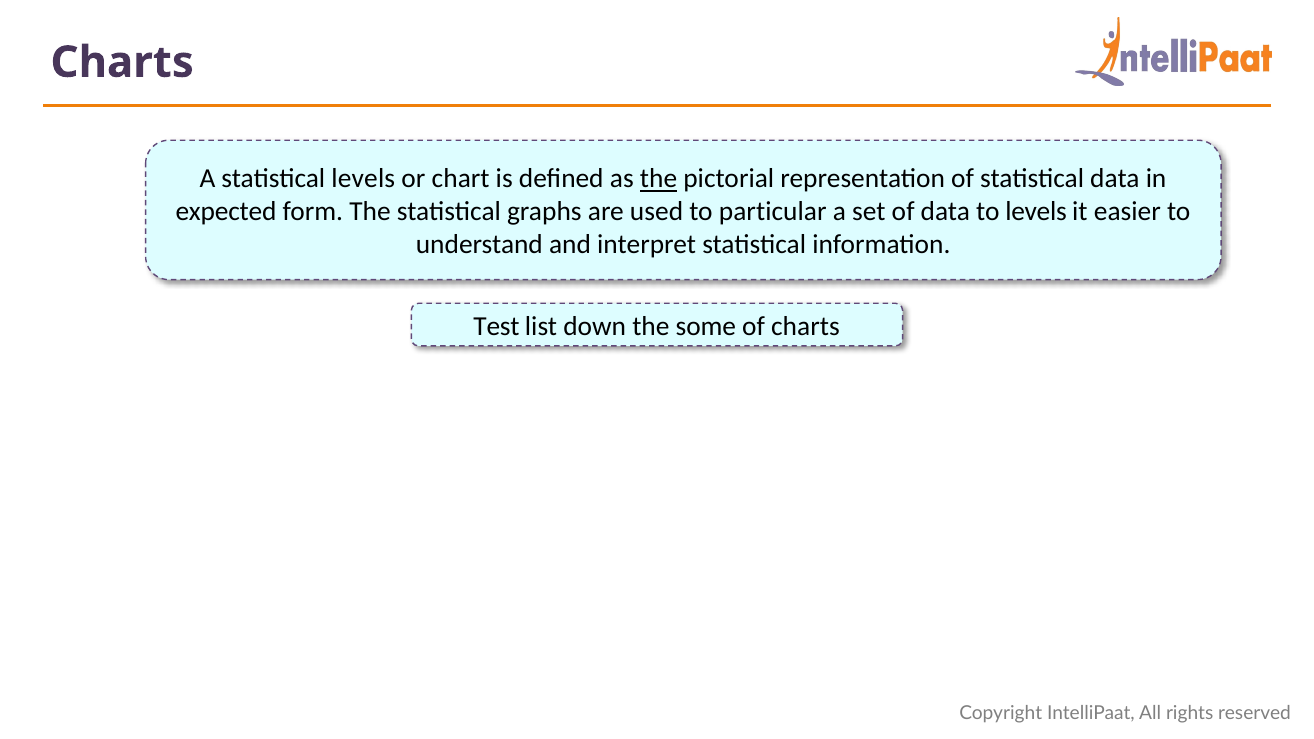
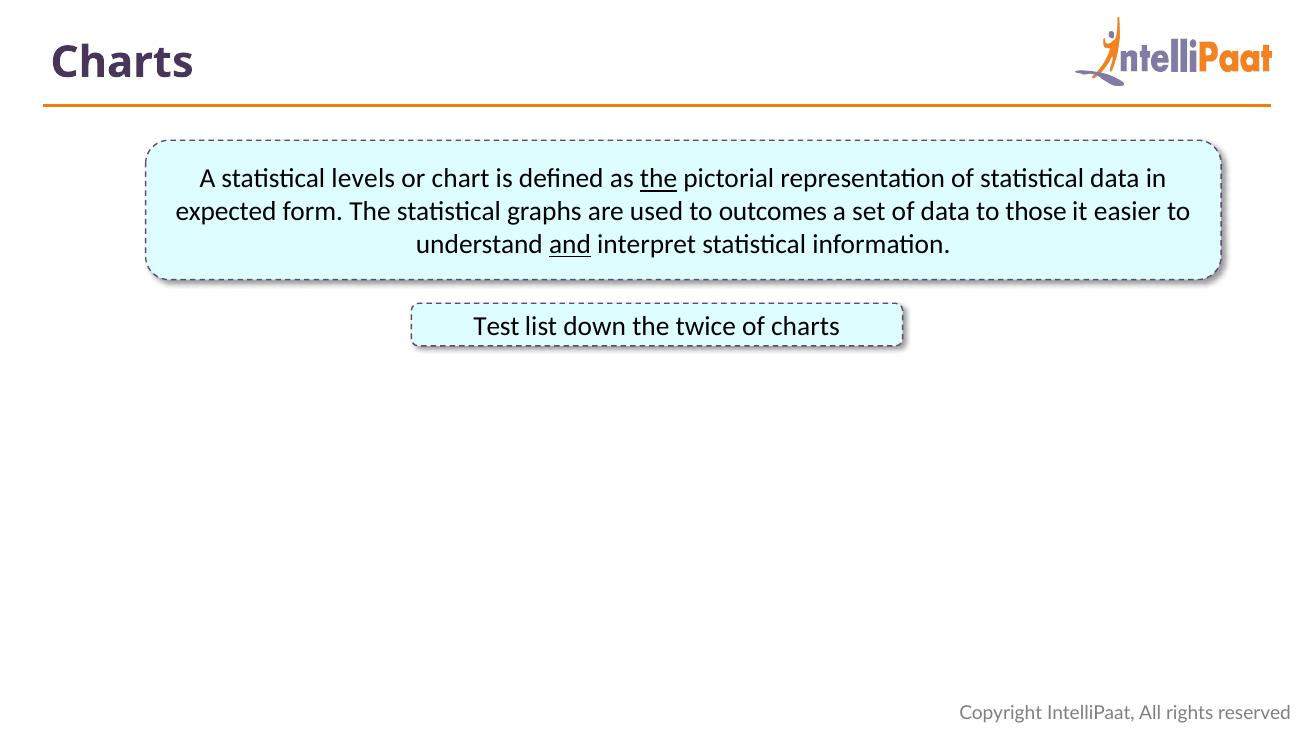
particular: particular -> outcomes (773, 212)
to levels: levels -> those (1036, 212)
and underline: none -> present (570, 245)
some: some -> twice (706, 327)
